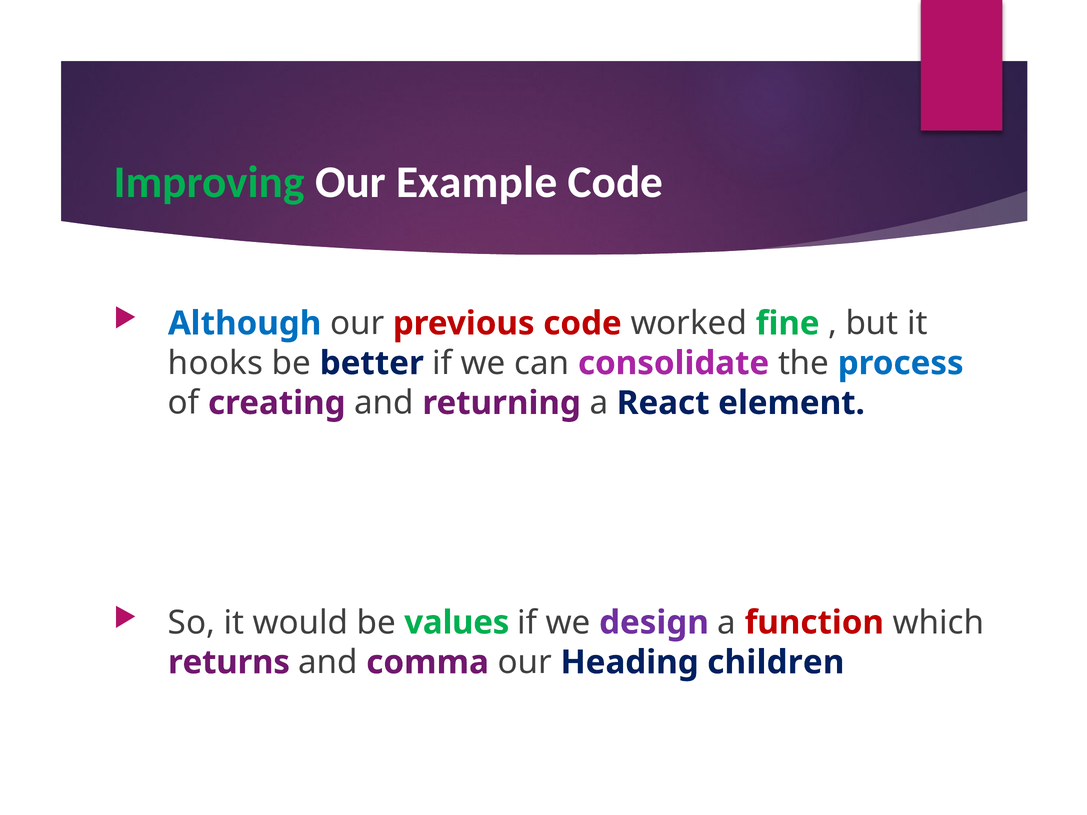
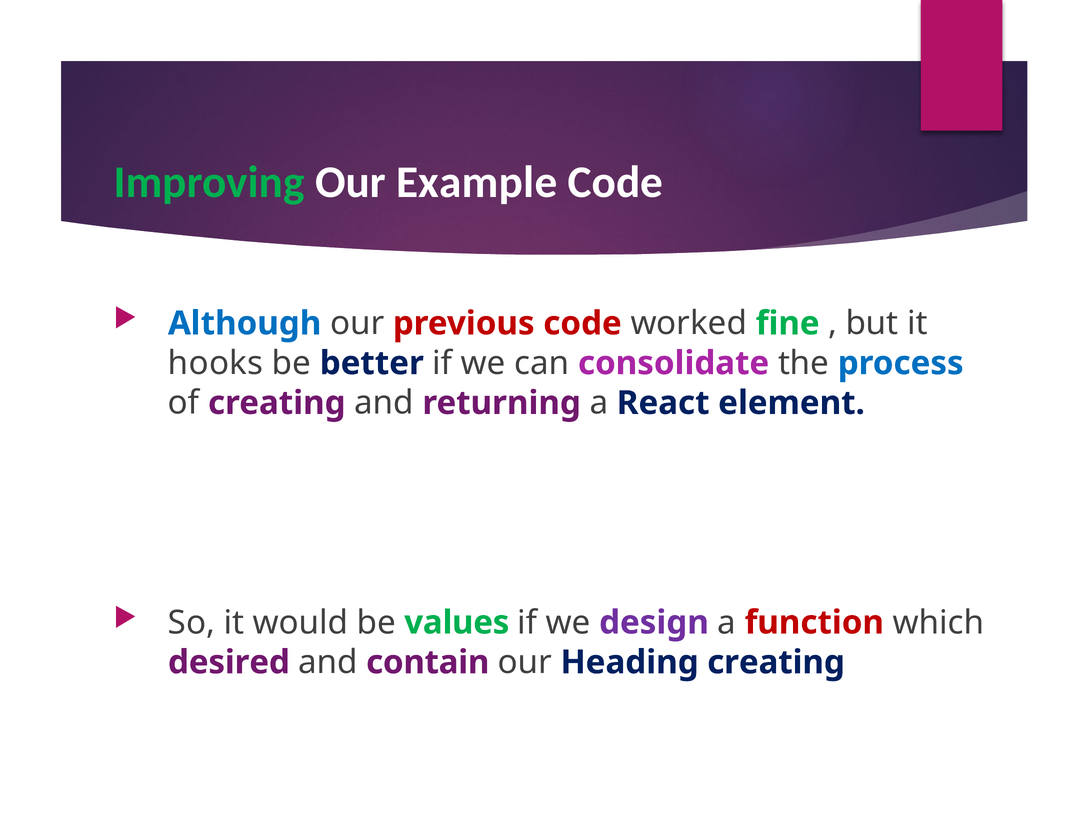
returns: returns -> desired (229, 663)
comma: comma -> contain (428, 663)
Heading children: children -> creating (776, 663)
